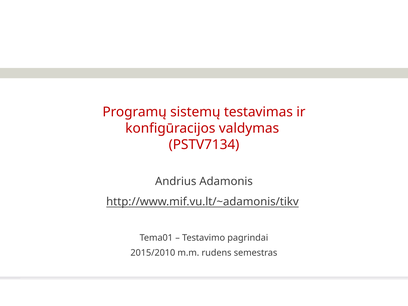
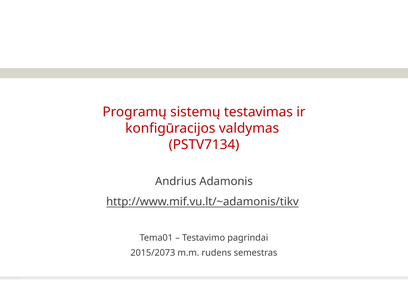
2015/2010: 2015/2010 -> 2015/2073 (153, 253)
